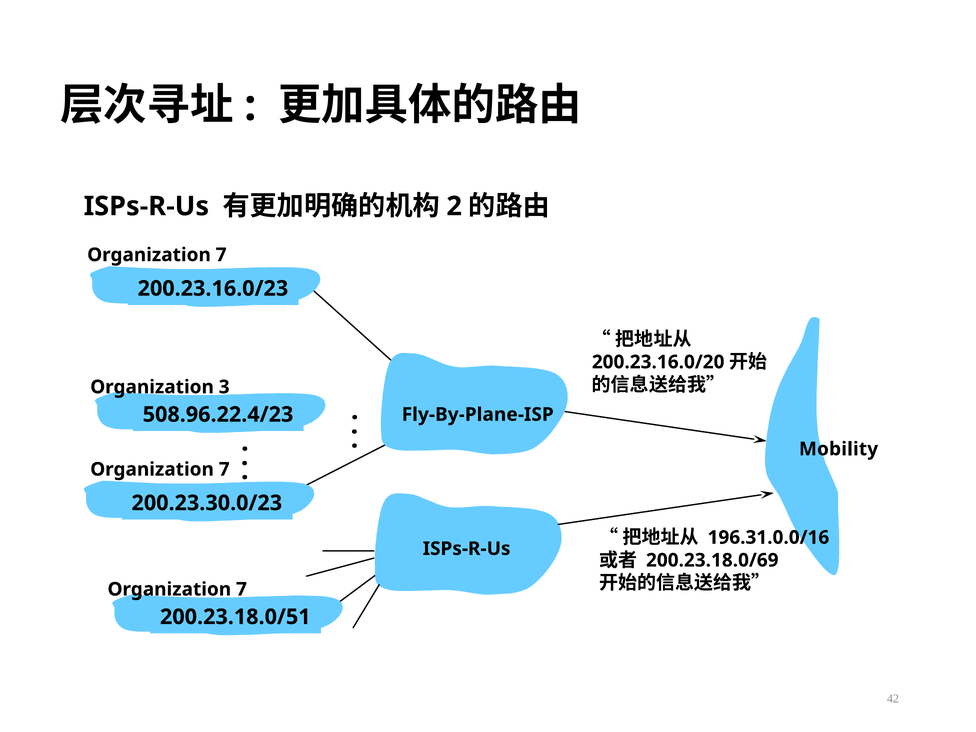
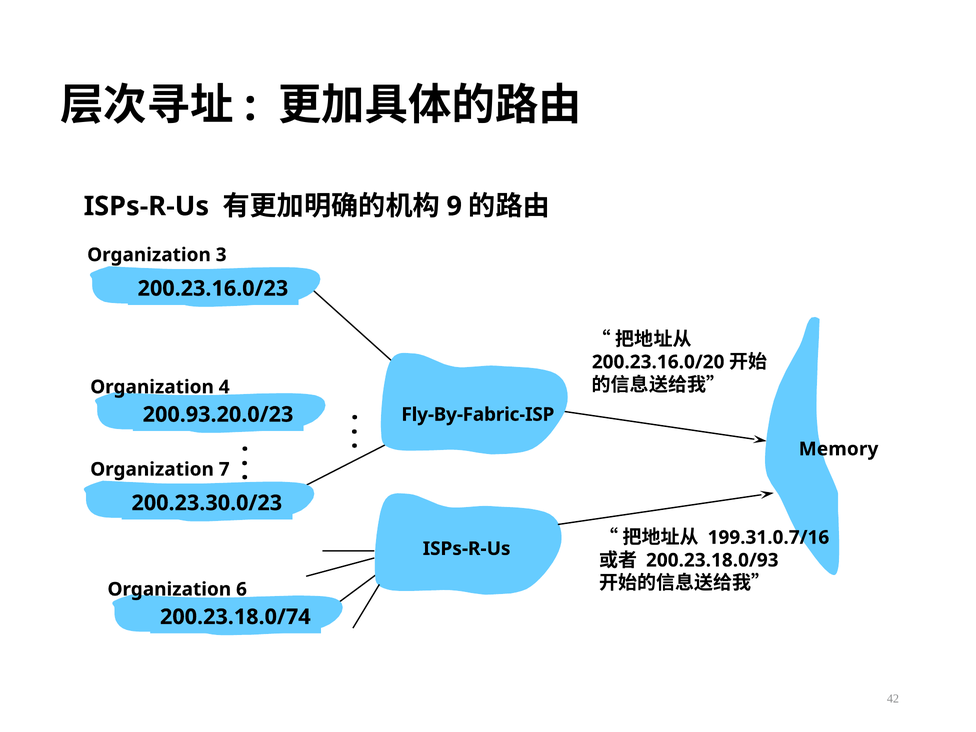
2: 2 -> 9 (454, 206)
7: 7 -> 3 (221, 255)
3: 3 -> 4 (224, 387)
508.96.22.4/23: 508.96.22.4/23 -> 200.93.20.0/23 (218, 415)
Fly-By-Plane-ISP: Fly-By-Plane-ISP -> Fly-By-Fabric-ISP (478, 414)
Mobility: Mobility -> Memory (839, 449)
196.31.0.0/16: 196.31.0.0/16 -> 199.31.0.7/16 (768, 537)
200.23.18.0/69: 200.23.18.0/69 -> 200.23.18.0/93 (712, 560)
7: 7 -> 6 (241, 589)
200.23.18.0/51: 200.23.18.0/51 -> 200.23.18.0/74 (235, 617)
